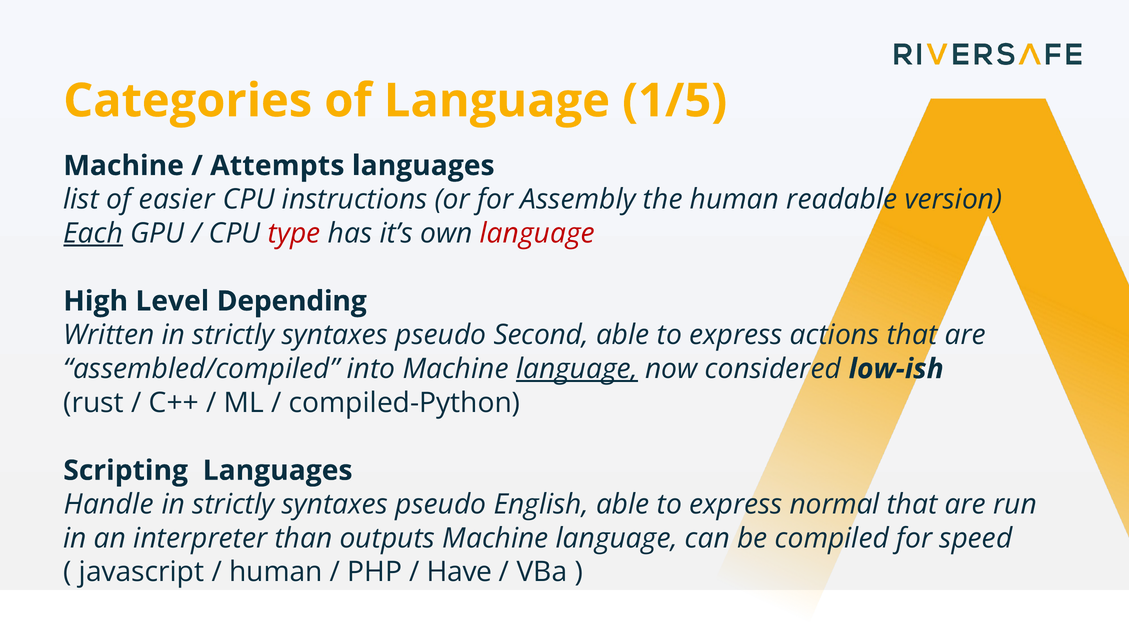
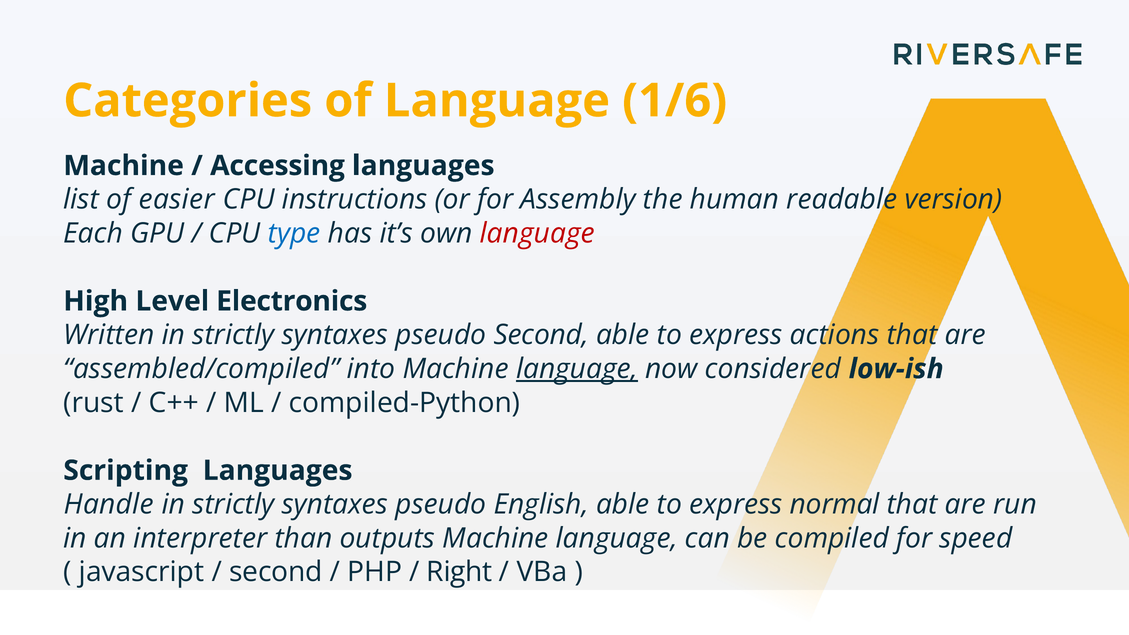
1/5: 1/5 -> 1/6 (675, 101)
Attempts: Attempts -> Accessing (278, 166)
Each underline: present -> none (93, 233)
type colour: red -> blue (294, 233)
Depending: Depending -> Electronics (292, 301)
human: human -> second (276, 572)
Have: Have -> Right (459, 572)
